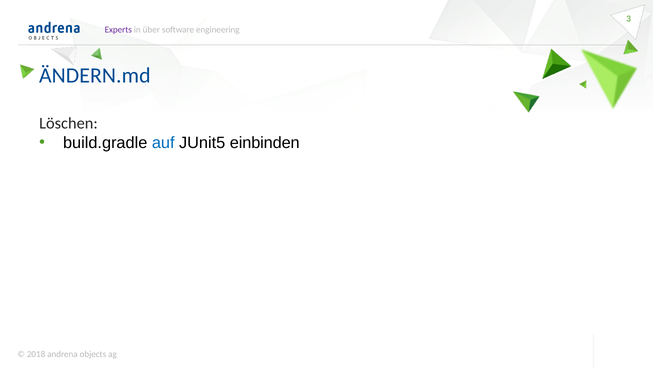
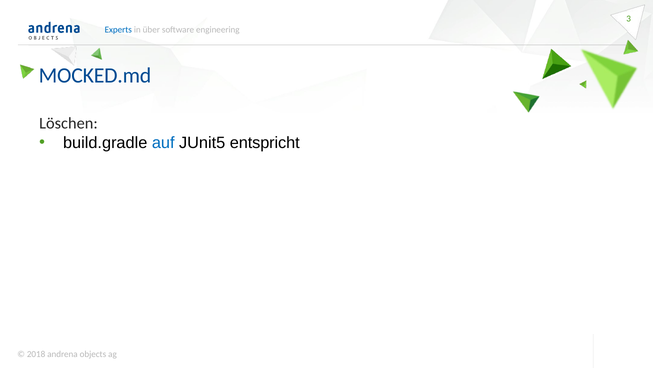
Experts colour: purple -> blue (118, 30)
ÄNDERN.md: ÄNDERN.md -> MOCKED.md (95, 75)
einbinden: einbinden -> entspricht (265, 142)
